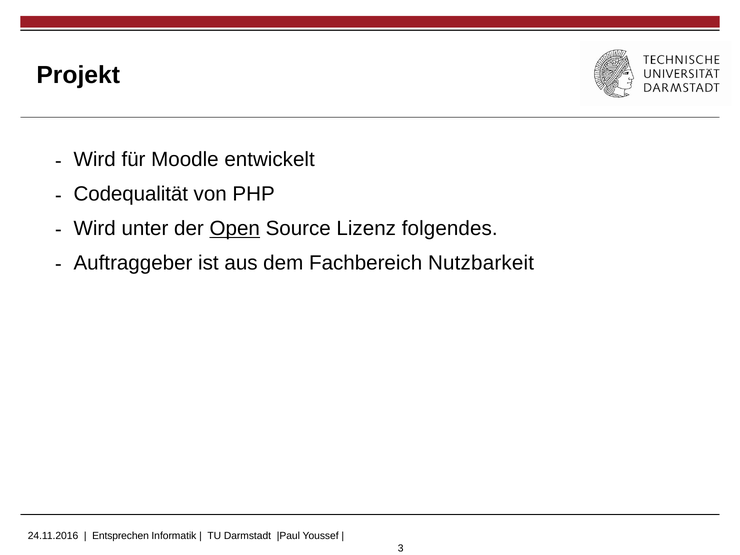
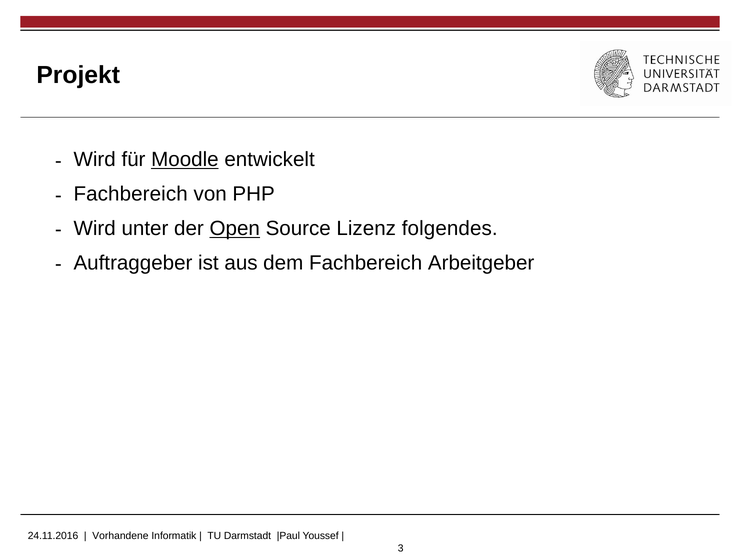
Moodle underline: none -> present (185, 160)
Codequalität: Codequalität -> Fachbereich (131, 194)
Nutzbarkeit: Nutzbarkeit -> Arbeitgeber (481, 263)
Entsprechen: Entsprechen -> Vorhandene (120, 536)
